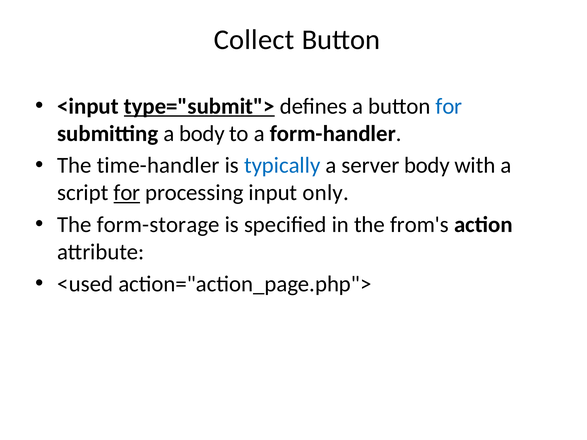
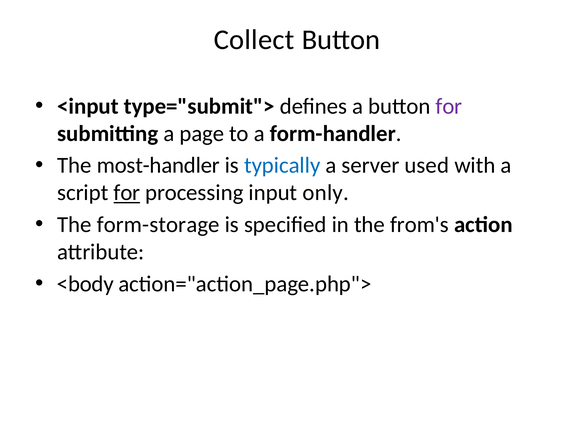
type="submit"> underline: present -> none (199, 106)
for colour: blue -> purple (449, 106)
a body: body -> page (202, 134)
time-handler: time-handler -> most-handler (158, 165)
server body: body -> used (427, 165)
<used: <used -> <body (85, 284)
